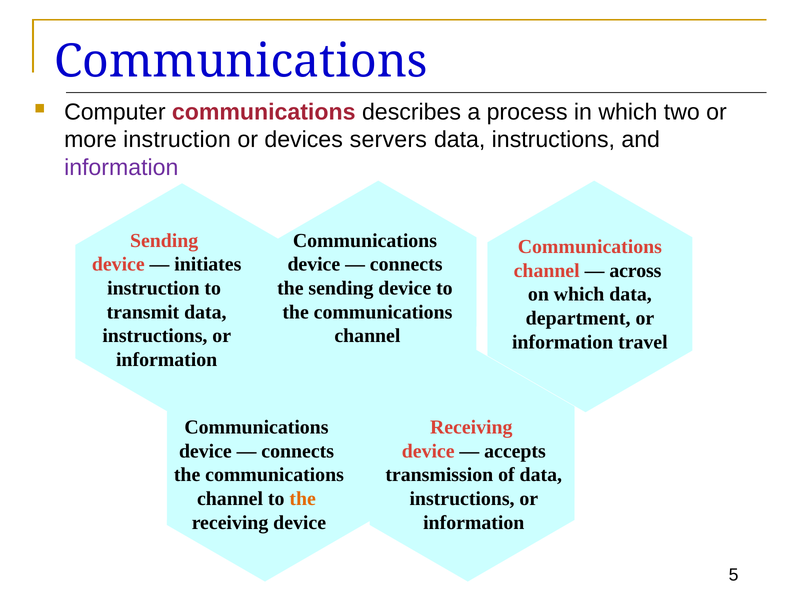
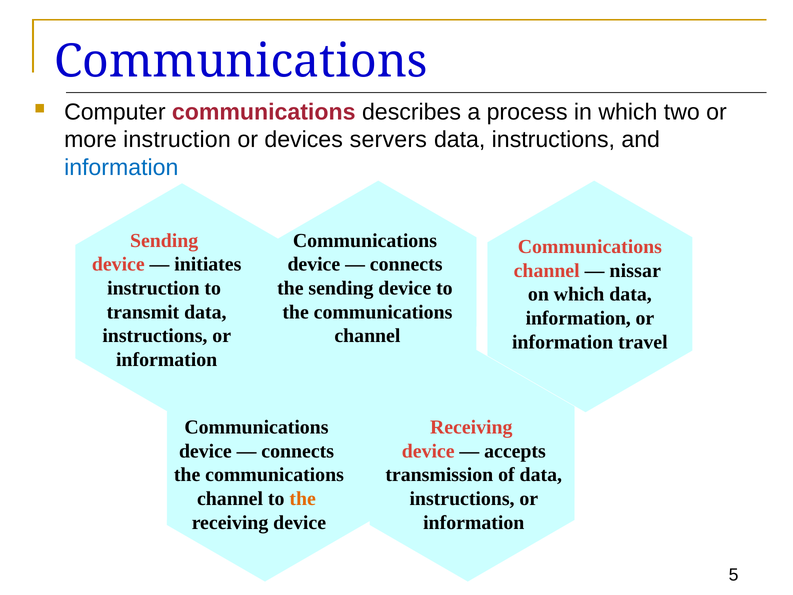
information colour: purple -> blue (121, 167)
across: across -> nissar (635, 271)
department: department -> information (578, 318)
